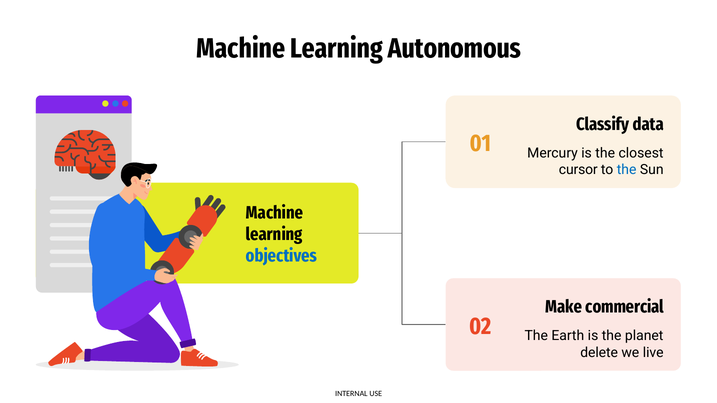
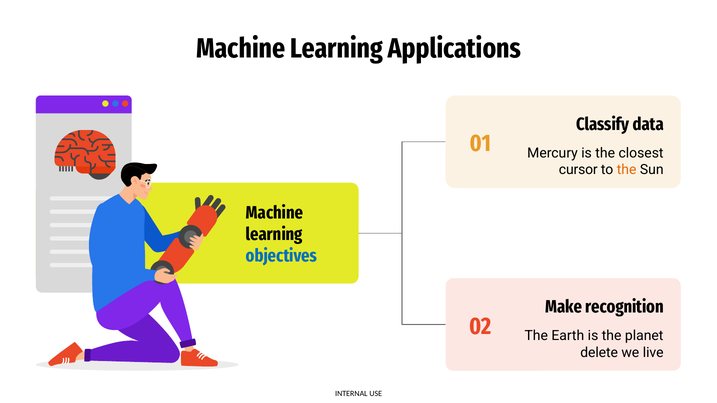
Autonomous: Autonomous -> Applications (454, 49)
the colour: blue -> orange (627, 170)
commercial: commercial -> recognition (625, 307)
